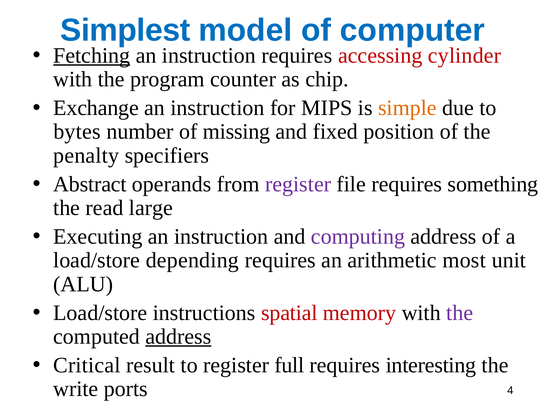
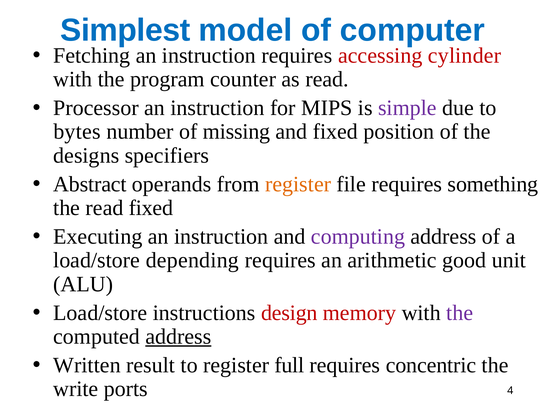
Fetching underline: present -> none (92, 55)
as chip: chip -> read (327, 79)
Exchange: Exchange -> Processor (96, 108)
simple colour: orange -> purple (407, 108)
penalty: penalty -> designs (86, 155)
register colour: purple -> orange (298, 184)
read large: large -> fixed (151, 208)
most: most -> good (464, 260)
spatial: spatial -> design (289, 312)
Critical: Critical -> Written (87, 365)
interesting: interesting -> concentric (431, 365)
